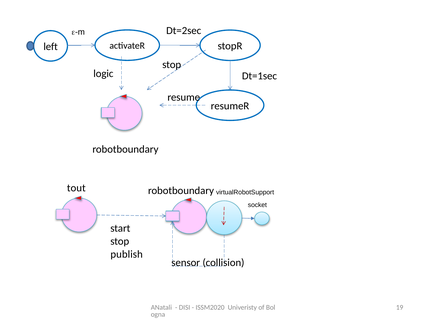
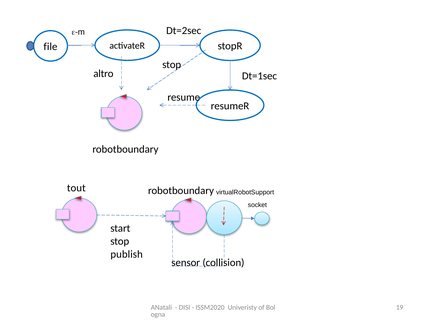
left: left -> file (50, 47)
logic: logic -> altro (103, 74)
